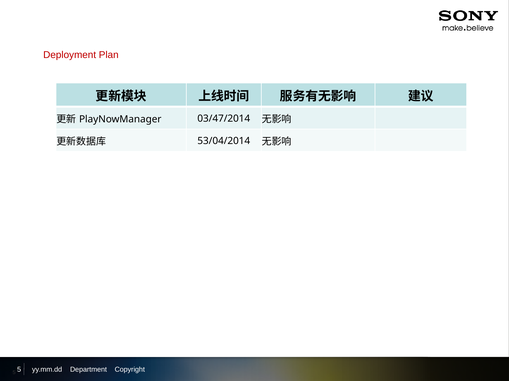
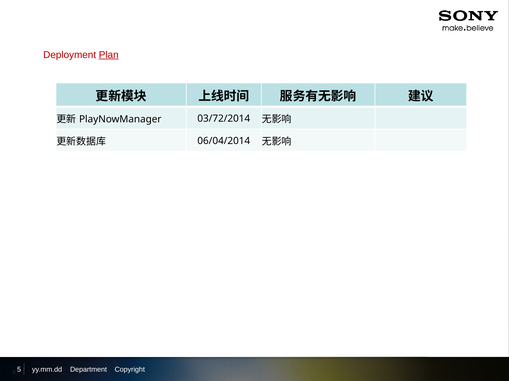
Plan underline: none -> present (109, 55)
03/47/2014: 03/47/2014 -> 03/72/2014 (224, 119)
53/04/2014: 53/04/2014 -> 06/04/2014 (224, 141)
